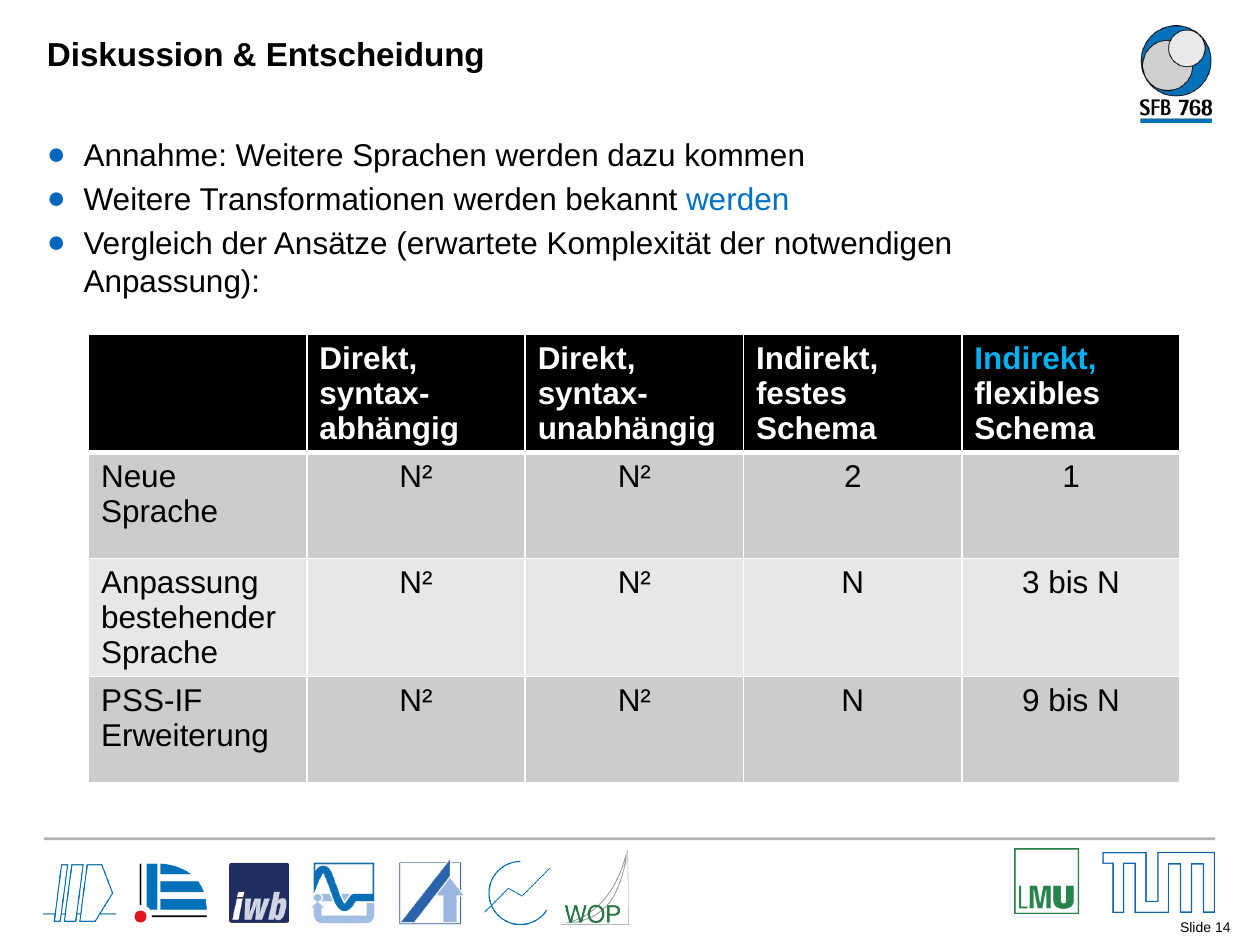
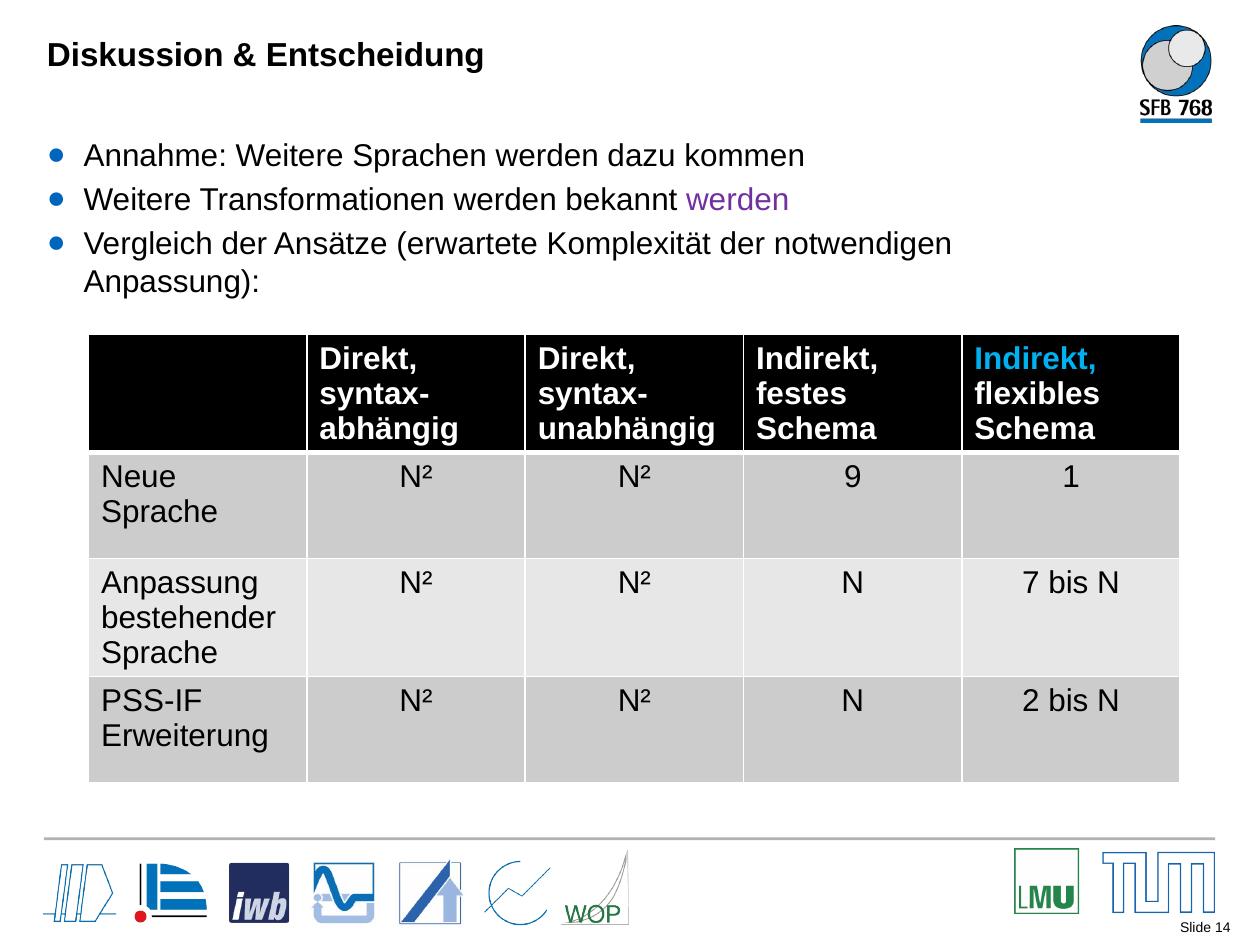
werden colour: blue -> purple (738, 200)
2: 2 -> 9 (853, 477)
3: 3 -> 7 (1031, 583)
9: 9 -> 2 (1031, 701)
